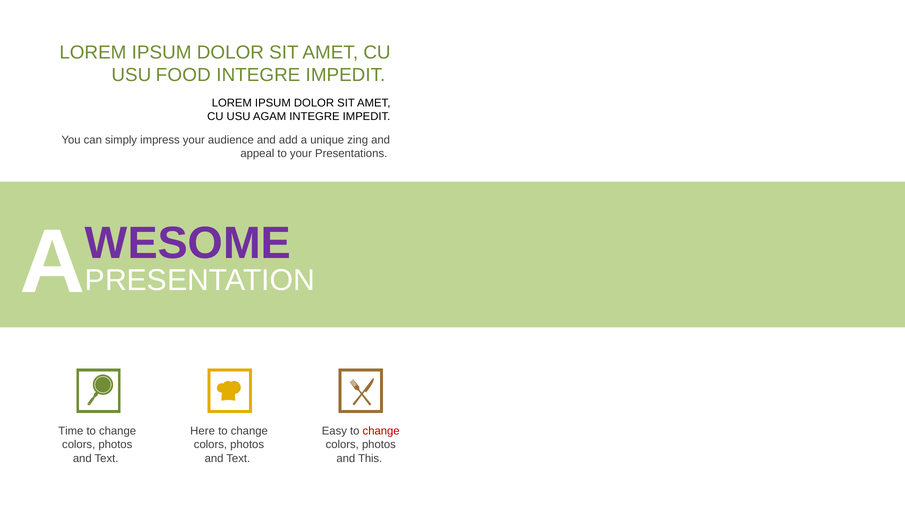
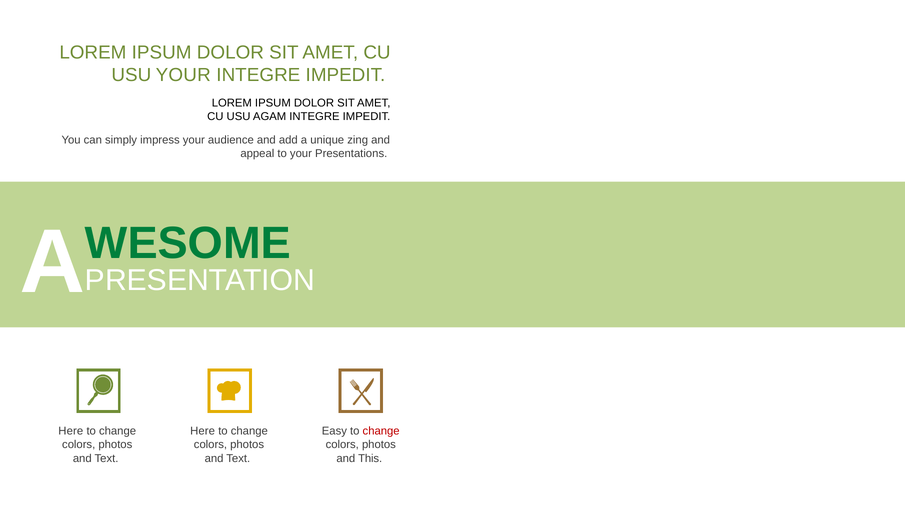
USU FOOD: FOOD -> YOUR (183, 75)
WESOME colour: purple -> green (188, 244)
Time: Time -> Here (71, 431)
